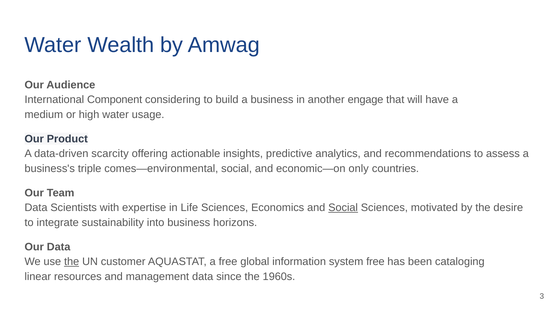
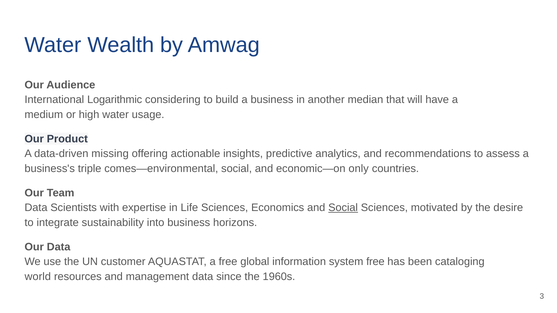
Component: Component -> Logarithmic (115, 100)
engage: engage -> median (365, 100)
scarcity: scarcity -> missing (110, 154)
the underline: present -> none (72, 262)
linear: linear -> world (38, 277)
